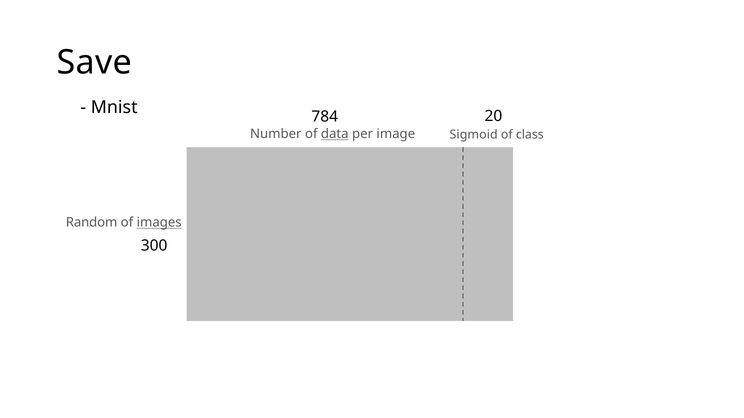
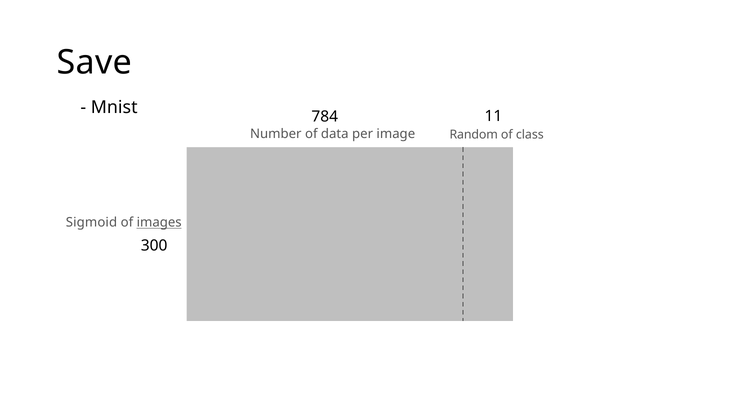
20: 20 -> 11 (493, 116)
data underline: present -> none (335, 134)
Sigmoid: Sigmoid -> Random (474, 135)
Random: Random -> Sigmoid (91, 223)
